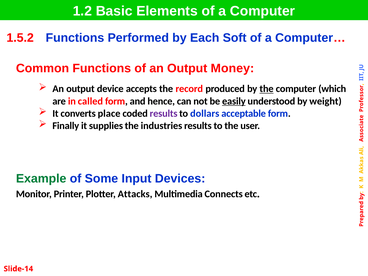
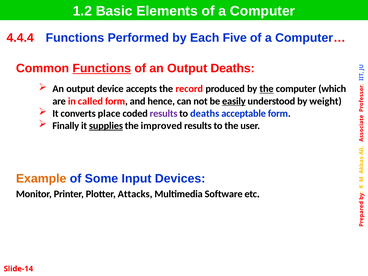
1.5.2: 1.5.2 -> 4.4.4 (20, 38)
Soft: Soft -> Five (235, 38)
Functions underline: none -> present (102, 68)
Output Money: Money -> Deaths (233, 68)
to dollars: dollars -> deaths (205, 113)
supplies underline: none -> present (106, 126)
industries: industries -> improved (161, 126)
Example colour: green -> orange (41, 179)
Connects: Connects -> Software (224, 194)
